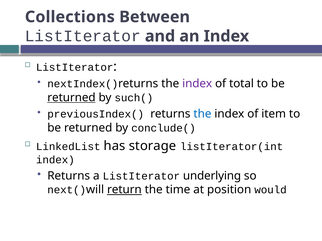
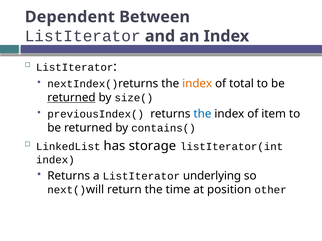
Collections: Collections -> Dependent (70, 17)
index colour: purple -> orange (197, 84)
such(: such( -> size( (134, 98)
conclude(: conclude( -> contains( (163, 128)
return underline: present -> none (124, 190)
would: would -> other (271, 190)
